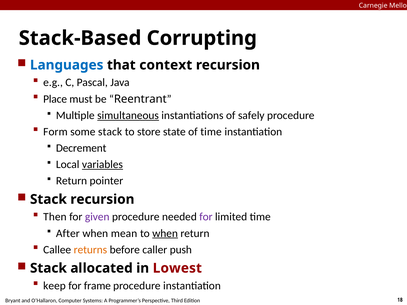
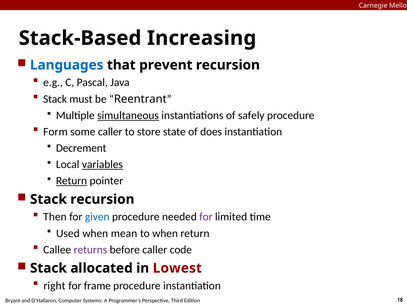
Corrupting: Corrupting -> Increasing (202, 38)
context: context -> prevent (166, 65)
Place: Place -> Stack (55, 99)
some stack: stack -> caller (110, 132)
of time: time -> does (211, 132)
Return underline: none -> present (72, 181)
given colour: purple -> blue (97, 217)
After: After -> Used (68, 233)
when underline: present -> none (165, 233)
returns colour: orange -> purple (90, 250)
push: push -> code (181, 250)
keep: keep -> right (54, 286)
